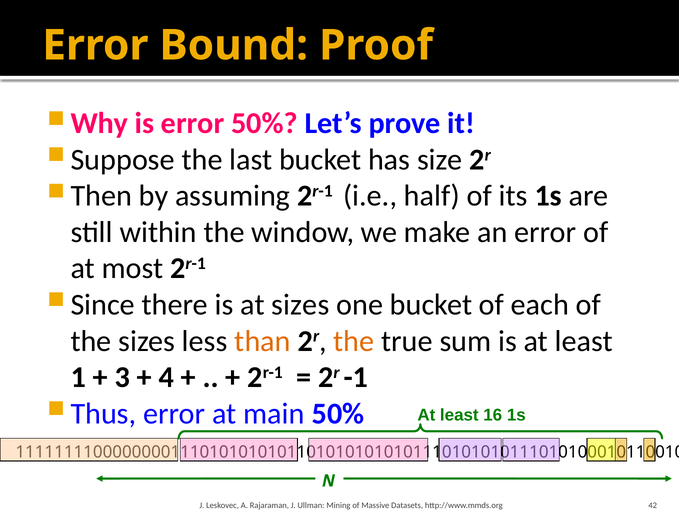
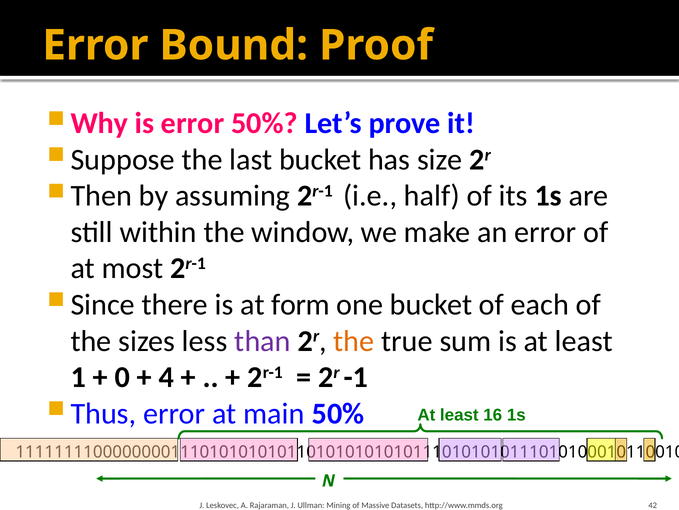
at sizes: sizes -> form (301, 304)
than colour: orange -> purple (263, 341)
3: 3 -> 0 (122, 377)
